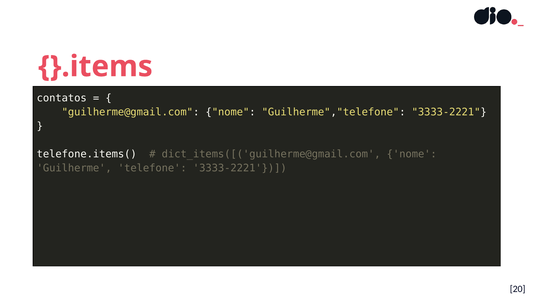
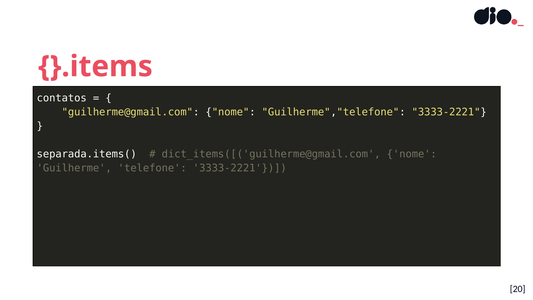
telefone.items(: telefone.items( -> separada.items( (87, 154)
